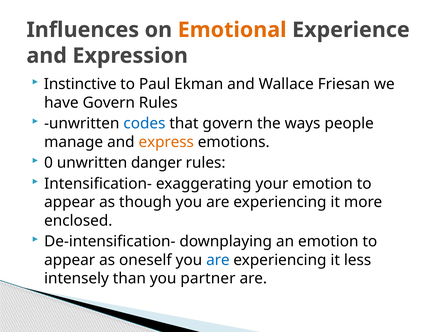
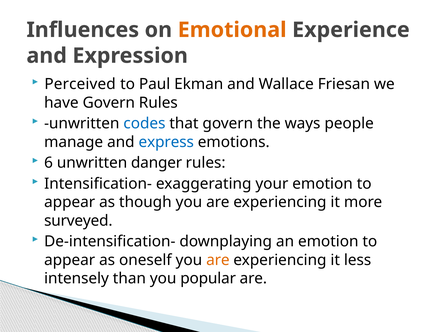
Instinctive: Instinctive -> Perceived (80, 84)
express colour: orange -> blue (166, 142)
0: 0 -> 6 (49, 163)
enclosed: enclosed -> surveyed (78, 220)
are colour: blue -> orange (218, 260)
partner: partner -> popular (208, 278)
